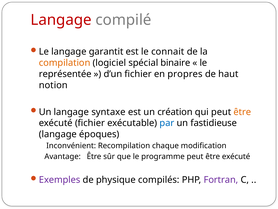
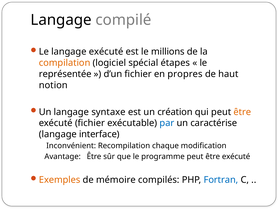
Langage colour: red -> black (61, 20)
langage garantit: garantit -> exécuté (106, 52)
connait: connait -> millions (168, 52)
binaire: binaire -> étapes (175, 63)
fastidieuse: fastidieuse -> caractérise (214, 123)
époques: époques -> interface (99, 134)
Exemples colour: purple -> orange (60, 179)
physique: physique -> mémoire (116, 179)
Fortran colour: purple -> blue (221, 179)
